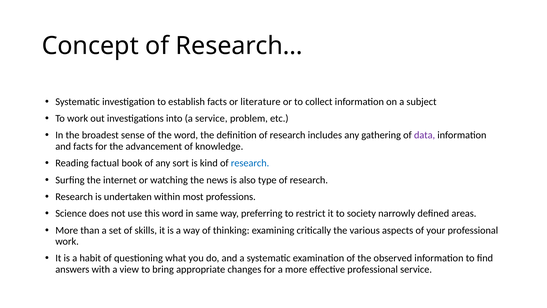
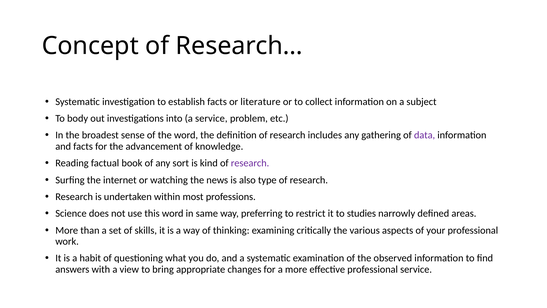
To work: work -> body (78, 118)
research colour: blue -> purple (250, 163)
society: society -> studies (361, 213)
